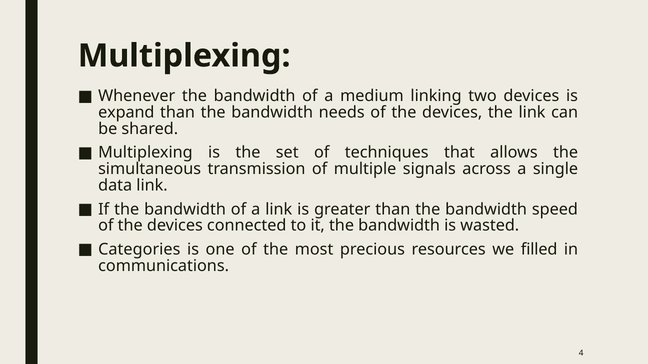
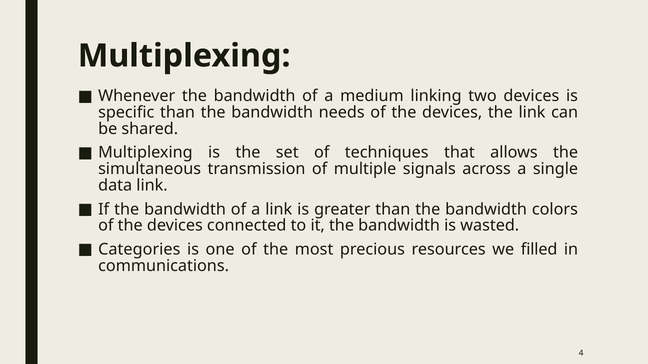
expand: expand -> specific (126, 113)
speed: speed -> colors (555, 209)
